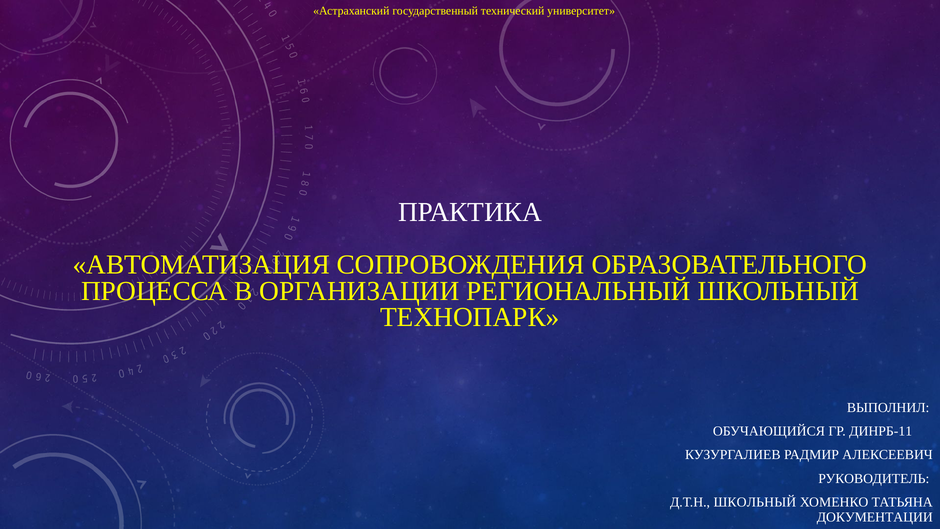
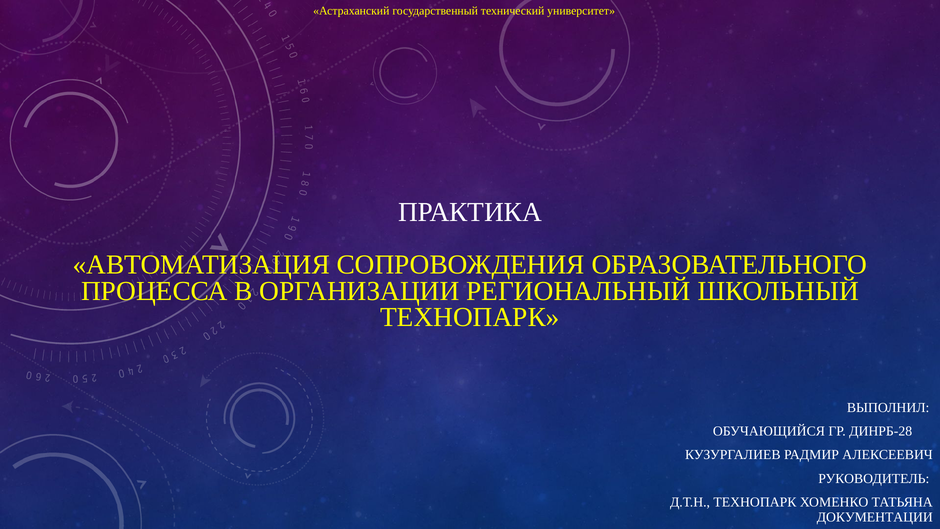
ДИНРБ-11: ДИНРБ-11 -> ДИНРБ-28 (881, 431)
Д.Т.Н ШКОЛЬНЫЙ: ШКОЛЬНЫЙ -> ТЕХНОПАРК (755, 502)
